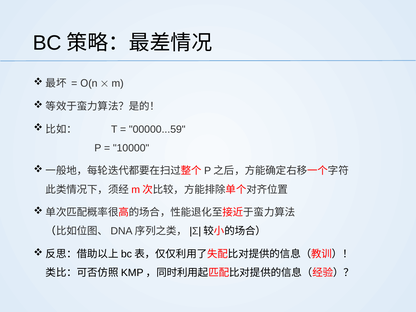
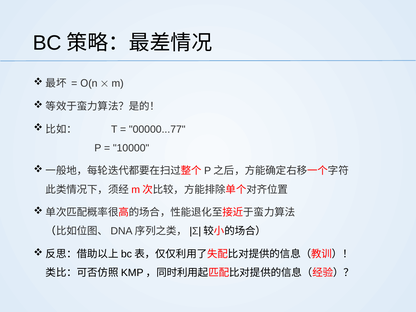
00000...59: 00000...59 -> 00000...77 (157, 129)
